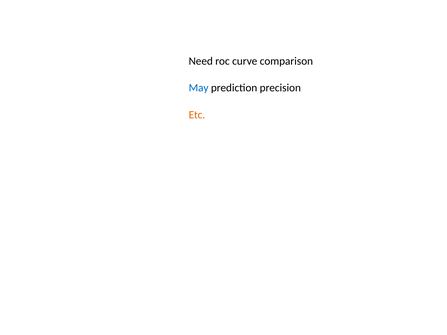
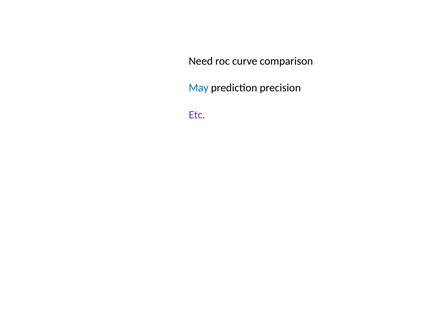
Etc colour: orange -> purple (197, 115)
